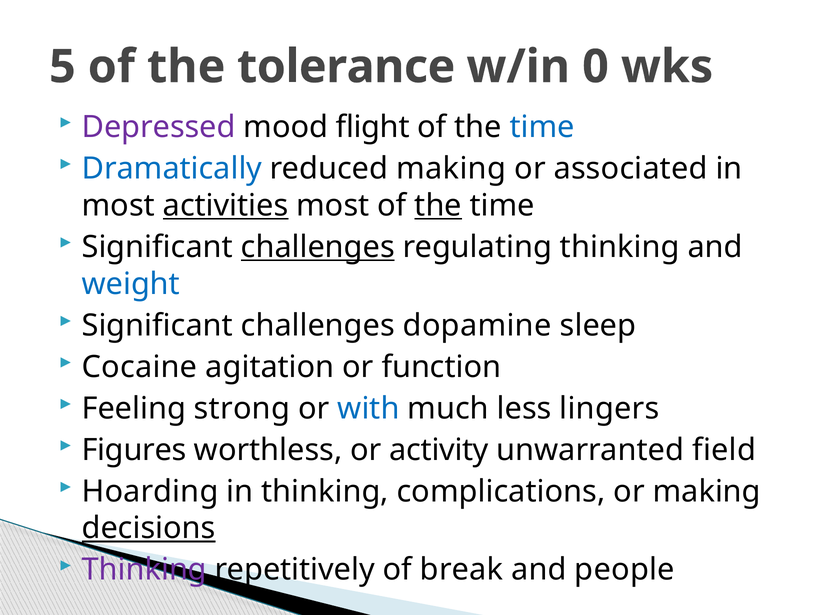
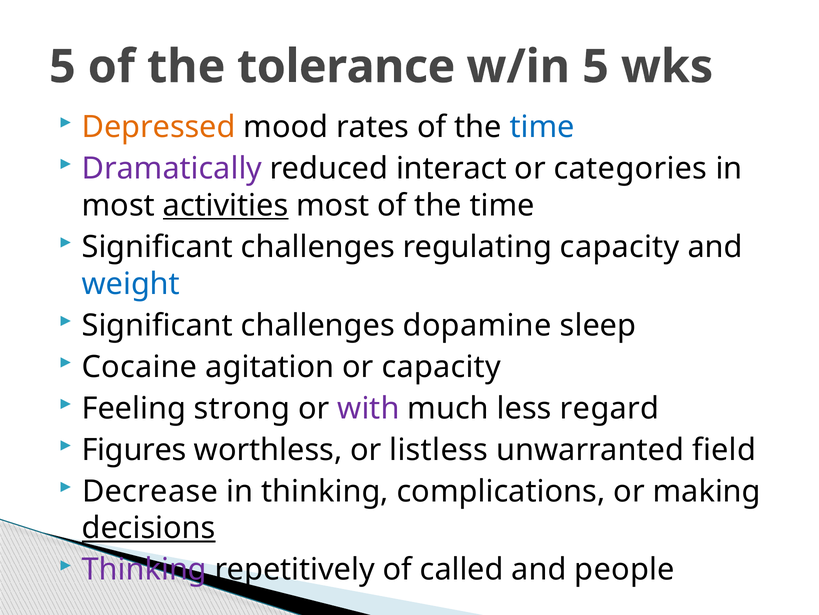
w/in 0: 0 -> 5 (596, 67)
Depressed colour: purple -> orange (159, 127)
flight: flight -> rates (373, 127)
Dramatically colour: blue -> purple (172, 168)
reduced making: making -> interact (451, 168)
associated: associated -> categories (631, 168)
the underline: present -> none (438, 205)
challenges underline: present -> none (318, 247)
regulating thinking: thinking -> capacity (620, 247)
or function: function -> capacity (441, 367)
with colour: blue -> purple (368, 408)
lingers: lingers -> regard (610, 408)
activity: activity -> listless (439, 449)
Hoarding: Hoarding -> Decrease (150, 491)
break: break -> called (462, 569)
